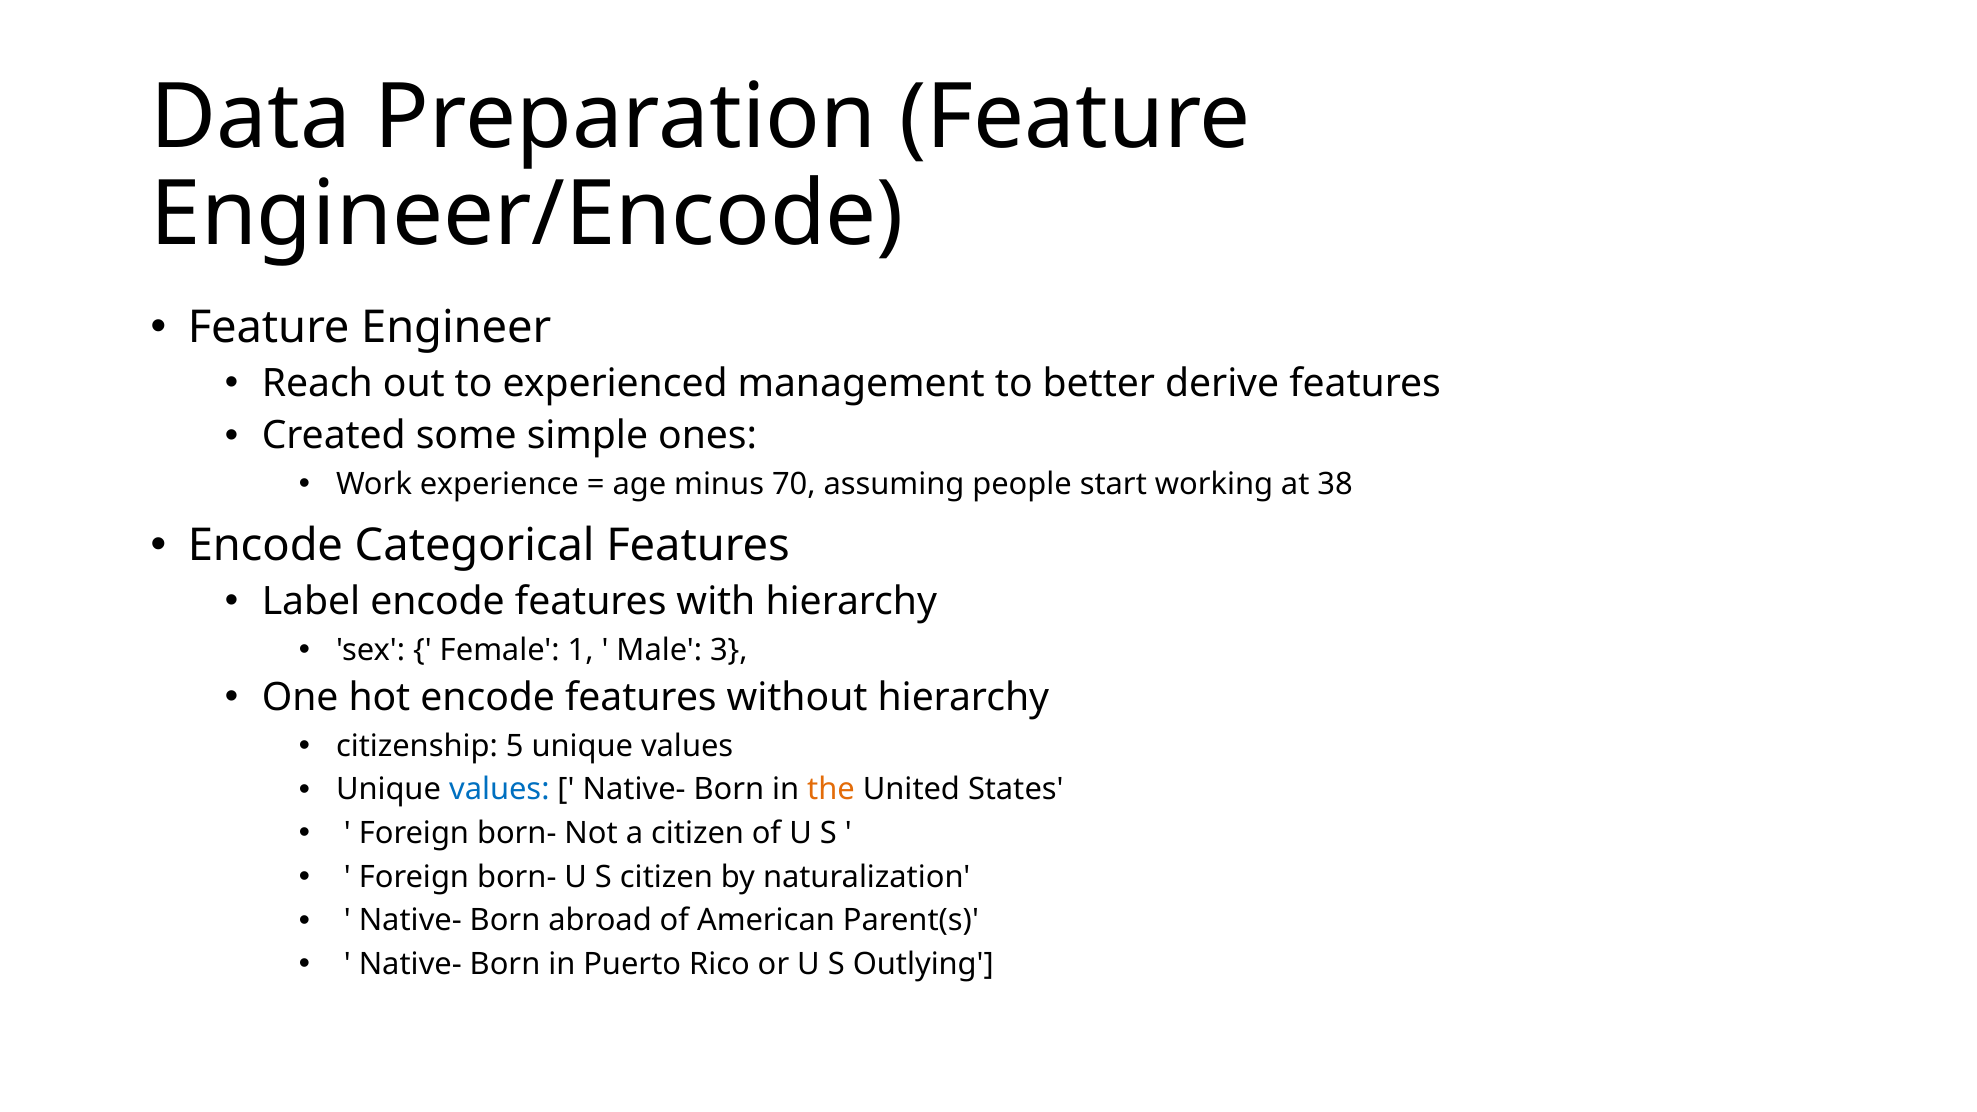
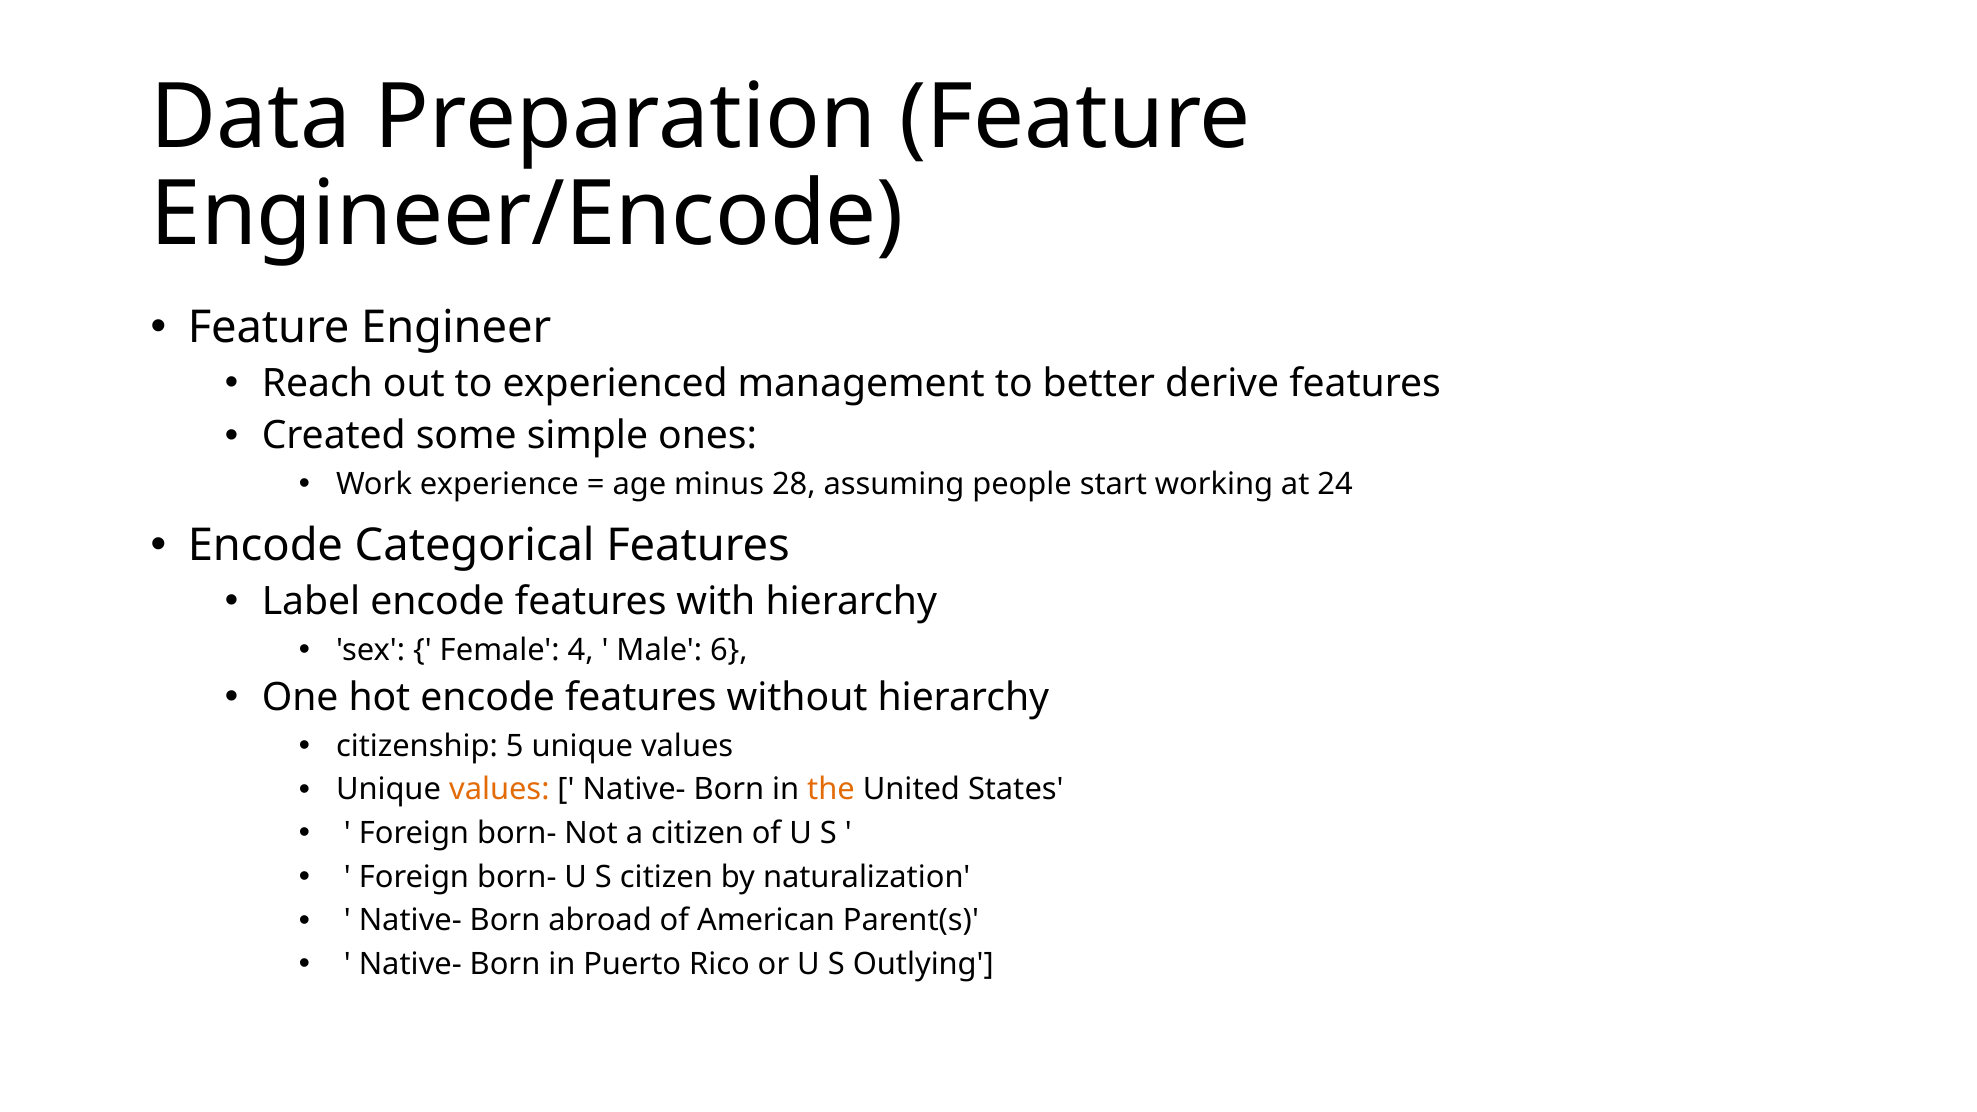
70: 70 -> 28 (794, 484)
38: 38 -> 24 (1335, 484)
1: 1 -> 4 (581, 650)
3: 3 -> 6 (729, 650)
values colour: blue -> orange (499, 790)
